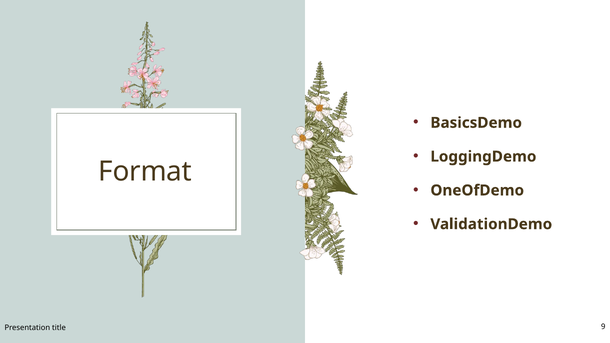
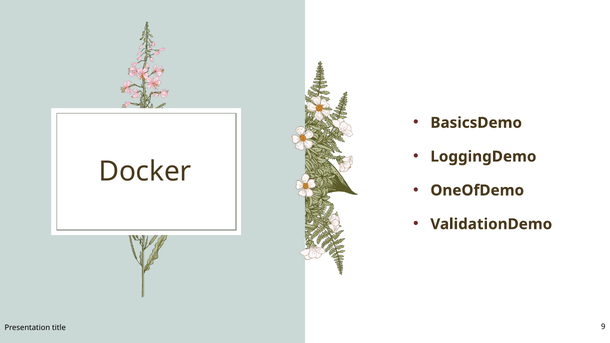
Format: Format -> Docker (145, 172)
